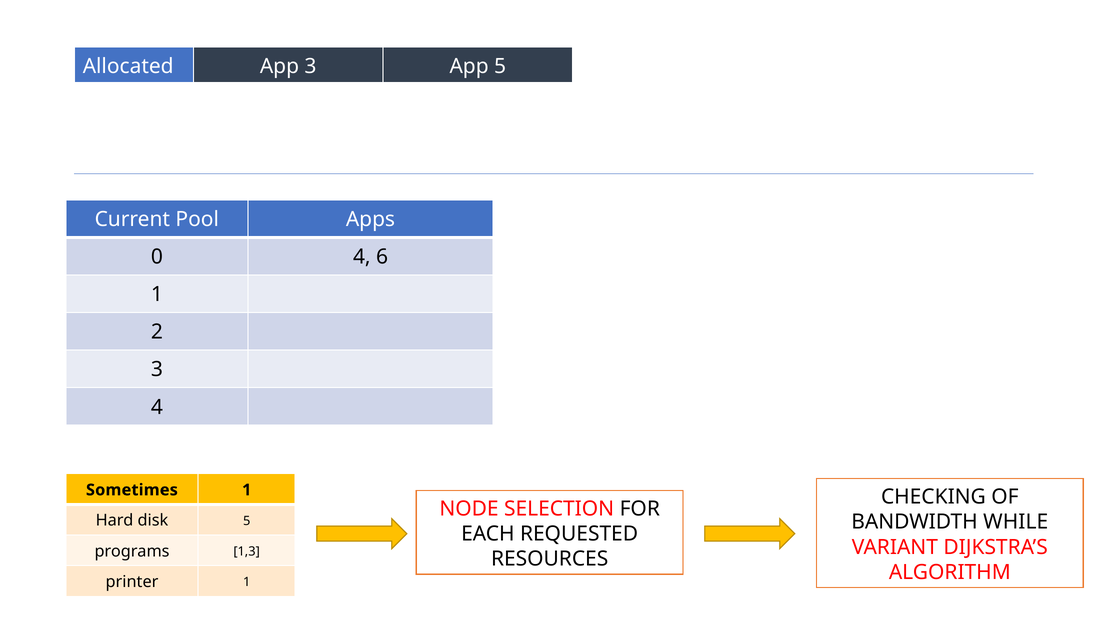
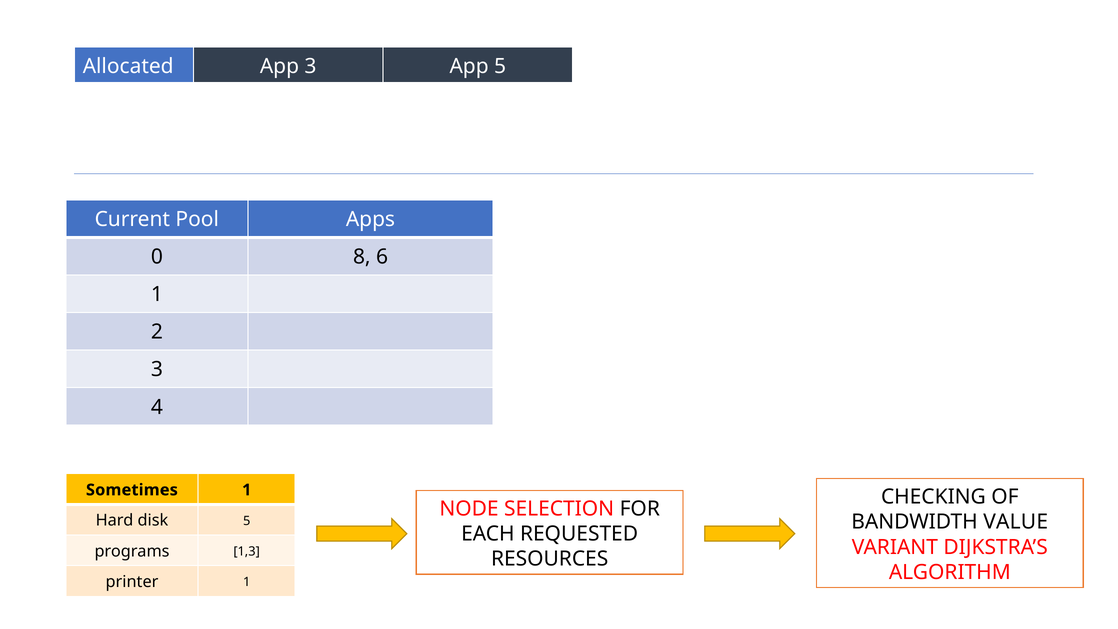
0 4: 4 -> 8 (362, 257)
WHILE: WHILE -> VALUE (1016, 522)
